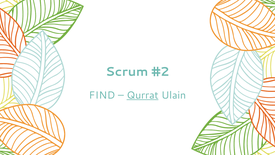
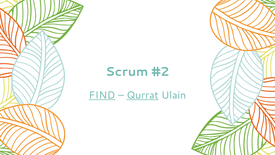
FIND underline: none -> present (102, 95)
